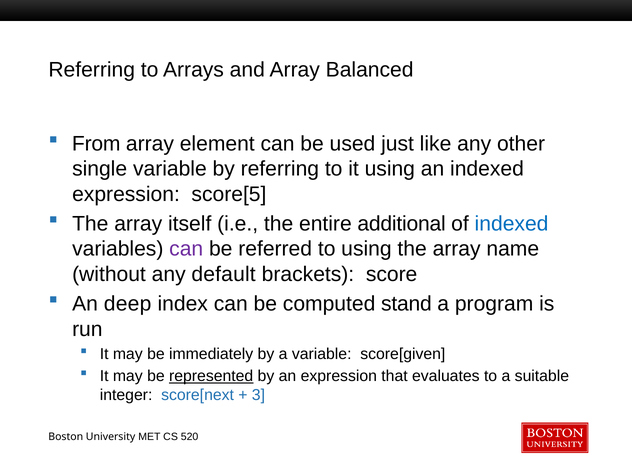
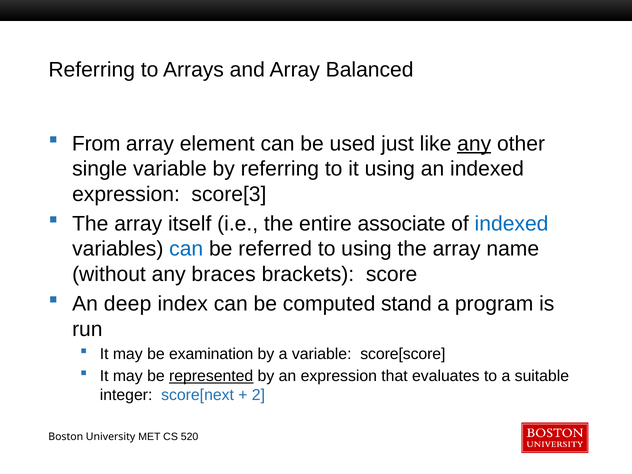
any underline: none -> present (474, 144)
score[5: score[5 -> score[3 (229, 194)
additional: additional -> associate (402, 224)
can colour: purple -> blue (186, 249)
default: default -> braces (224, 274)
immediately: immediately -> examination (211, 354)
score[given: score[given -> score[score (403, 354)
3: 3 -> 2 (258, 395)
